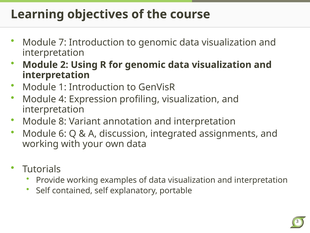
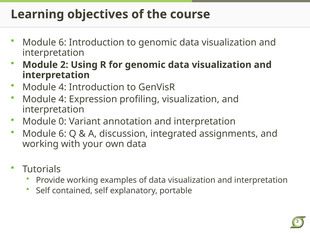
7: 7 -> 6 (63, 42)
1: 1 -> 4 (63, 87)
8: 8 -> 0 (63, 121)
